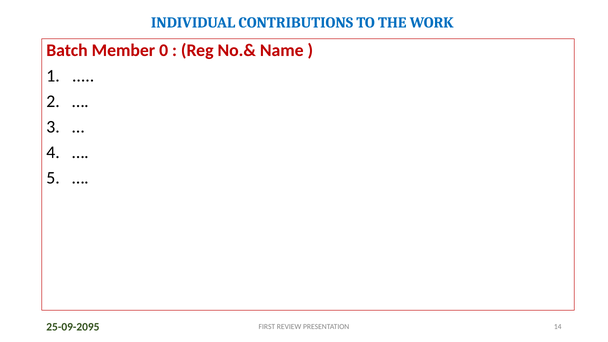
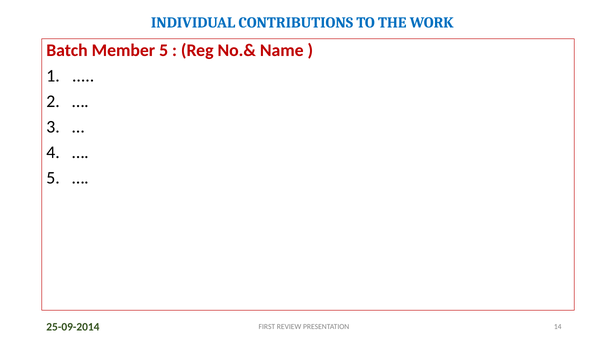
Member 0: 0 -> 5 (164, 50)
25-09-2095: 25-09-2095 -> 25-09-2014 (73, 327)
